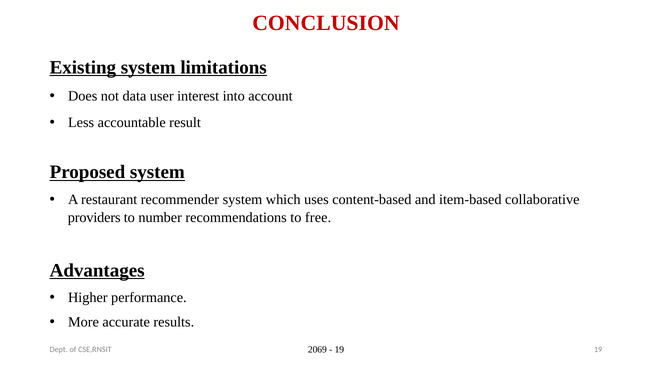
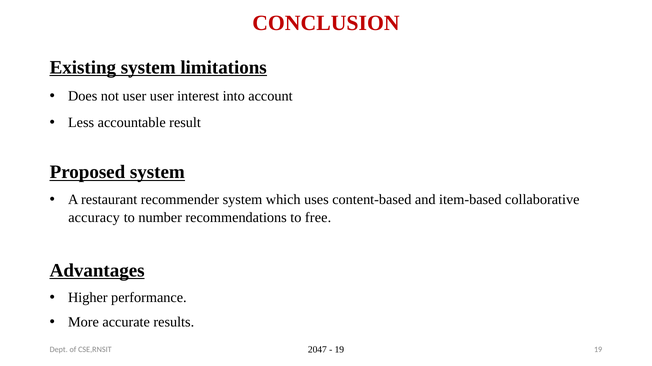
not data: data -> user (134, 96)
providers: providers -> accuracy (94, 218)
2069: 2069 -> 2047 (317, 350)
